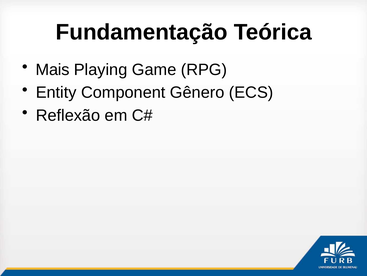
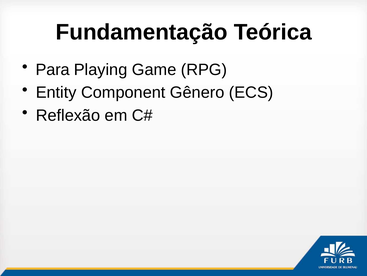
Mais: Mais -> Para (53, 69)
